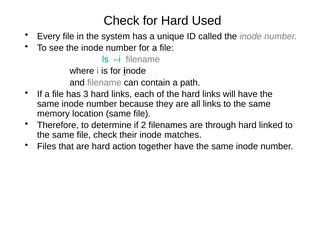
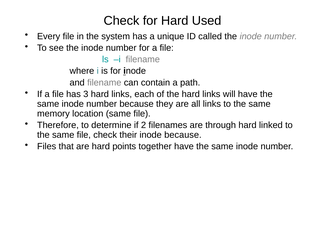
inode matches: matches -> because (183, 135)
action: action -> points (124, 146)
